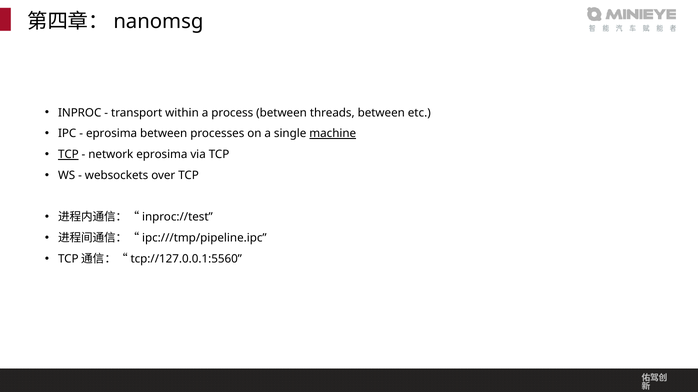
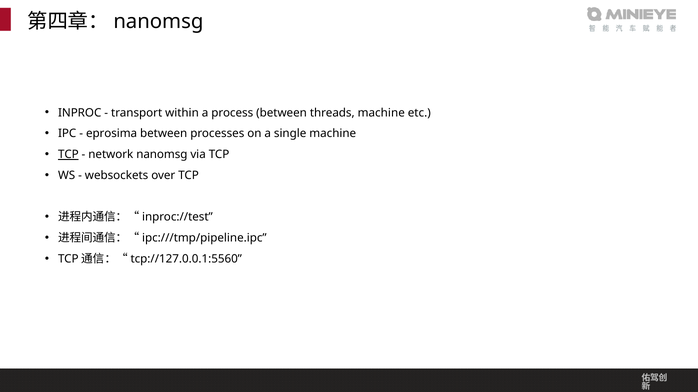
threads between: between -> machine (381, 113)
machine underline: present -> none (333, 134)
network eprosima: eprosima -> nanomsg (162, 155)
